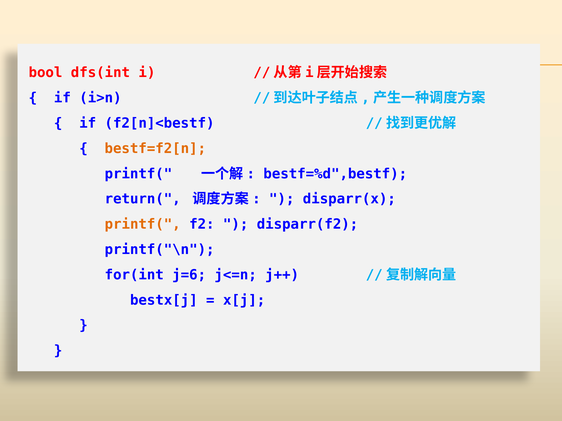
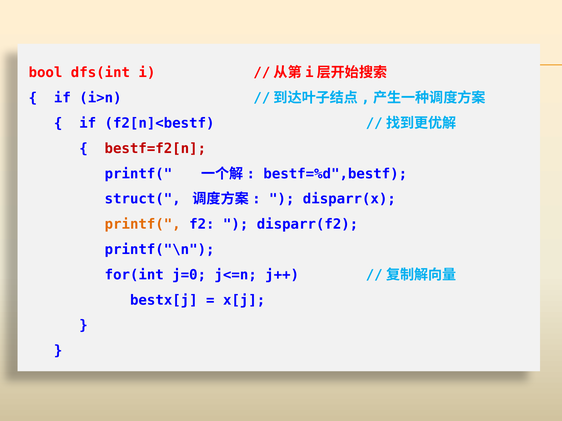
bestf=f2[n colour: orange -> red (155, 149)
return(: return( -> struct( (143, 199)
j=6: j=6 -> j=0 (189, 275)
